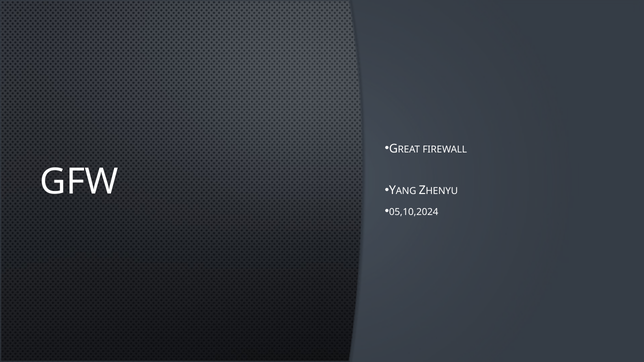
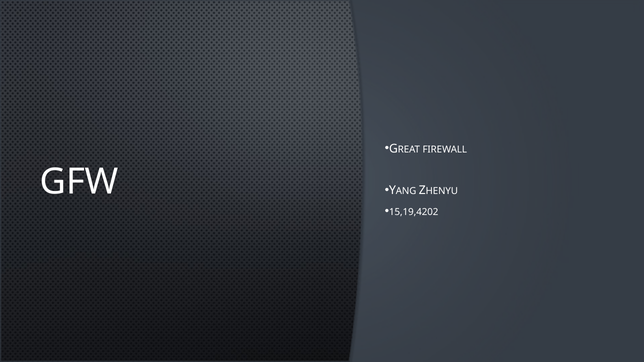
05,10,2024: 05,10,2024 -> 15,19,4202 (414, 212)
